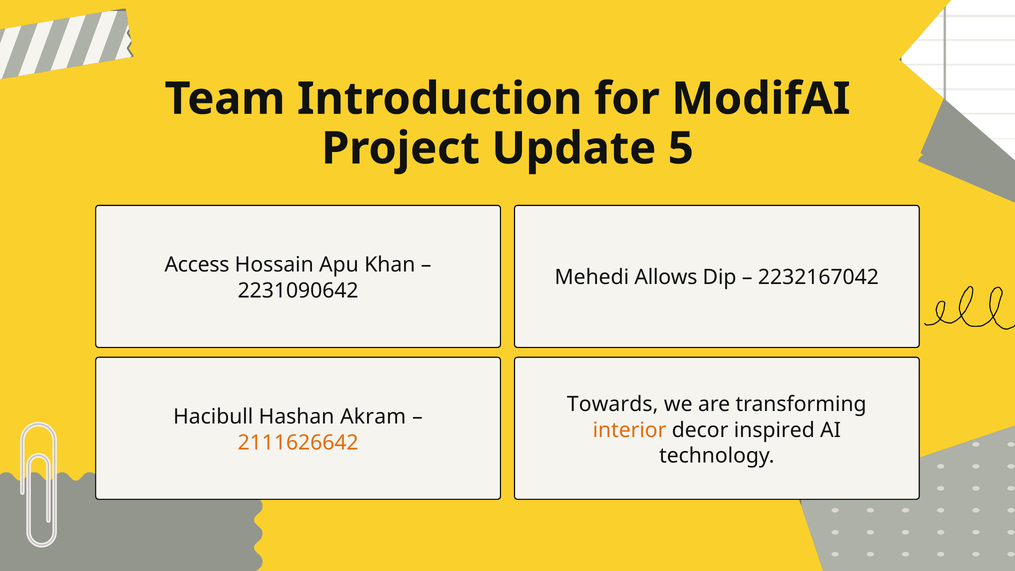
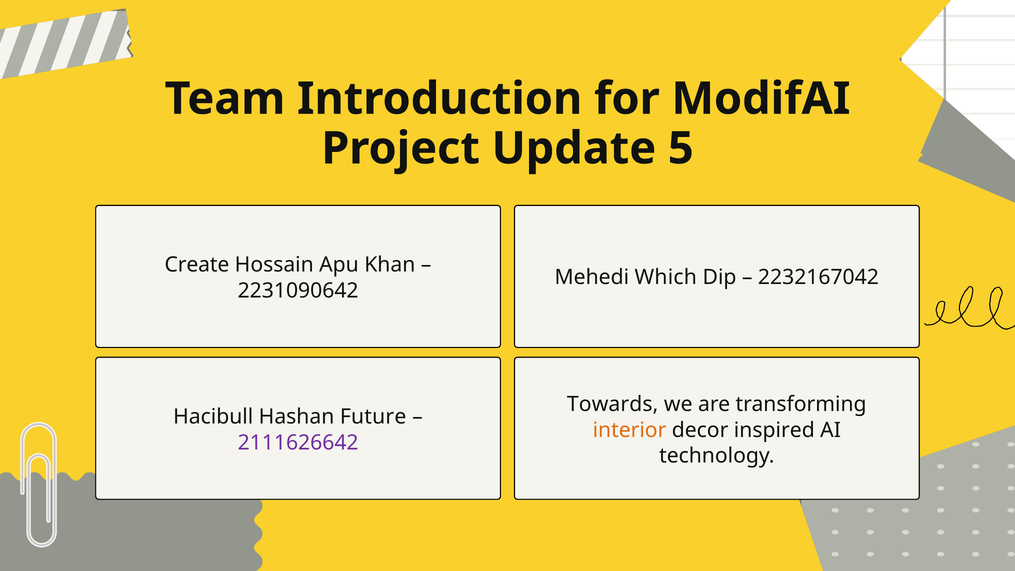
Access: Access -> Create (197, 265)
Allows: Allows -> Which (666, 277)
Akram: Akram -> Future (373, 417)
2111626642 colour: orange -> purple (298, 443)
